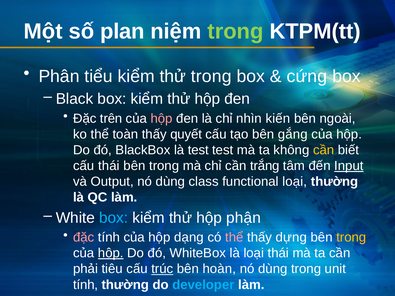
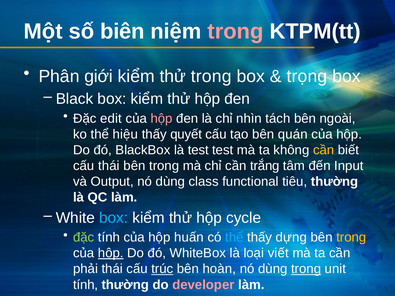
plan: plan -> biên (122, 31)
trong colour: light green -> pink (235, 31)
tiểu: tiểu -> giới (99, 76)
cứng: cứng -> trọng (307, 76)
trên: trên -> edit (111, 119)
kiến: kiến -> tách (278, 119)
toàn: toàn -> hiệu (125, 134)
gắng: gắng -> quán (293, 134)
Input underline: present -> none (349, 166)
functional loại: loại -> tiêu (295, 182)
phận: phận -> cycle (244, 218)
đặc colour: pink -> light green (84, 238)
dạng: dạng -> huấn (189, 238)
thể colour: pink -> light blue (234, 238)
loại thái: thái -> viết (278, 253)
phải tiêu: tiêu -> thái (112, 269)
trong underline: none -> present (306, 269)
developer colour: light blue -> pink (203, 285)
